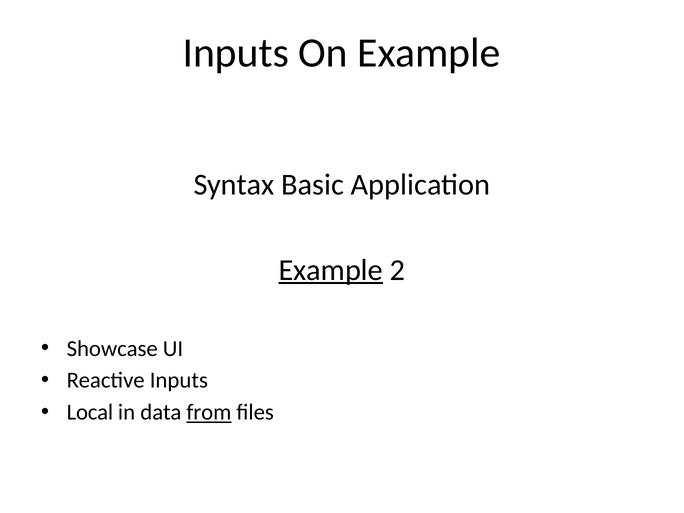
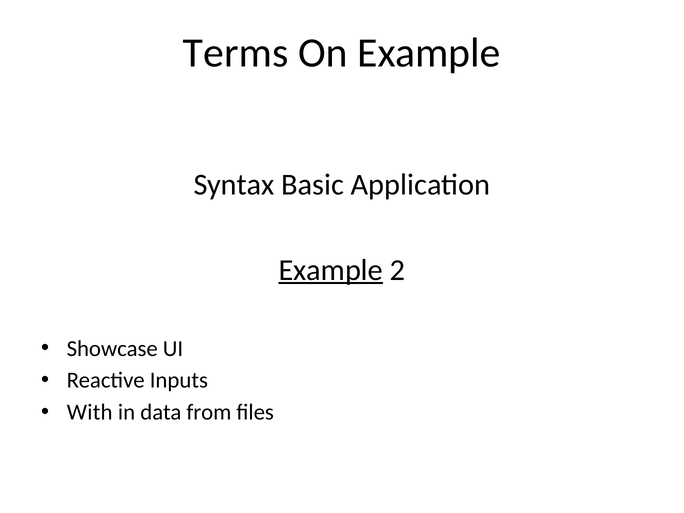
Inputs: Inputs -> Terms (236, 53)
Local: Local -> With (90, 412)
from underline: present -> none (209, 412)
